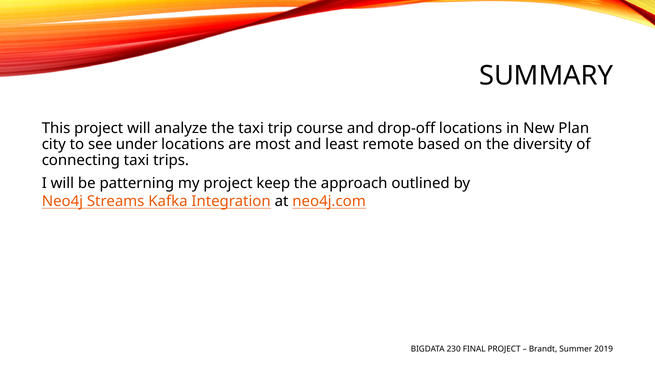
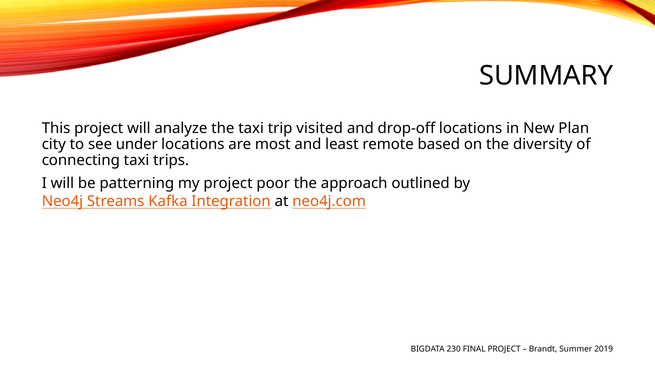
course: course -> visited (320, 128)
keep: keep -> poor (273, 184)
